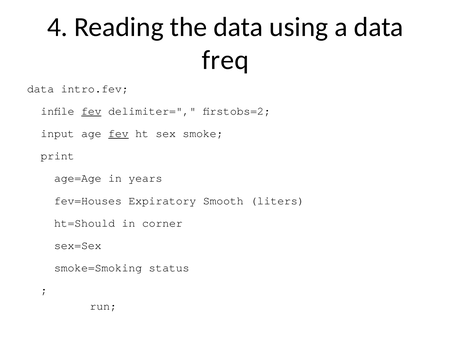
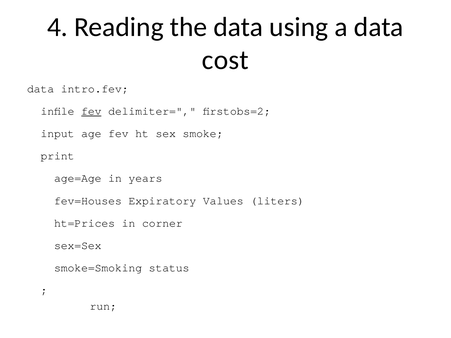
freq: freq -> cost (225, 60)
fev underline: present -> none (118, 134)
Smooth: Smooth -> Values (223, 201)
ht=Should: ht=Should -> ht=Prices (85, 223)
